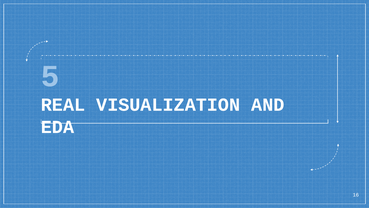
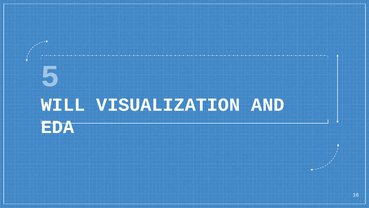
REAL: REAL -> WILL (63, 105)
